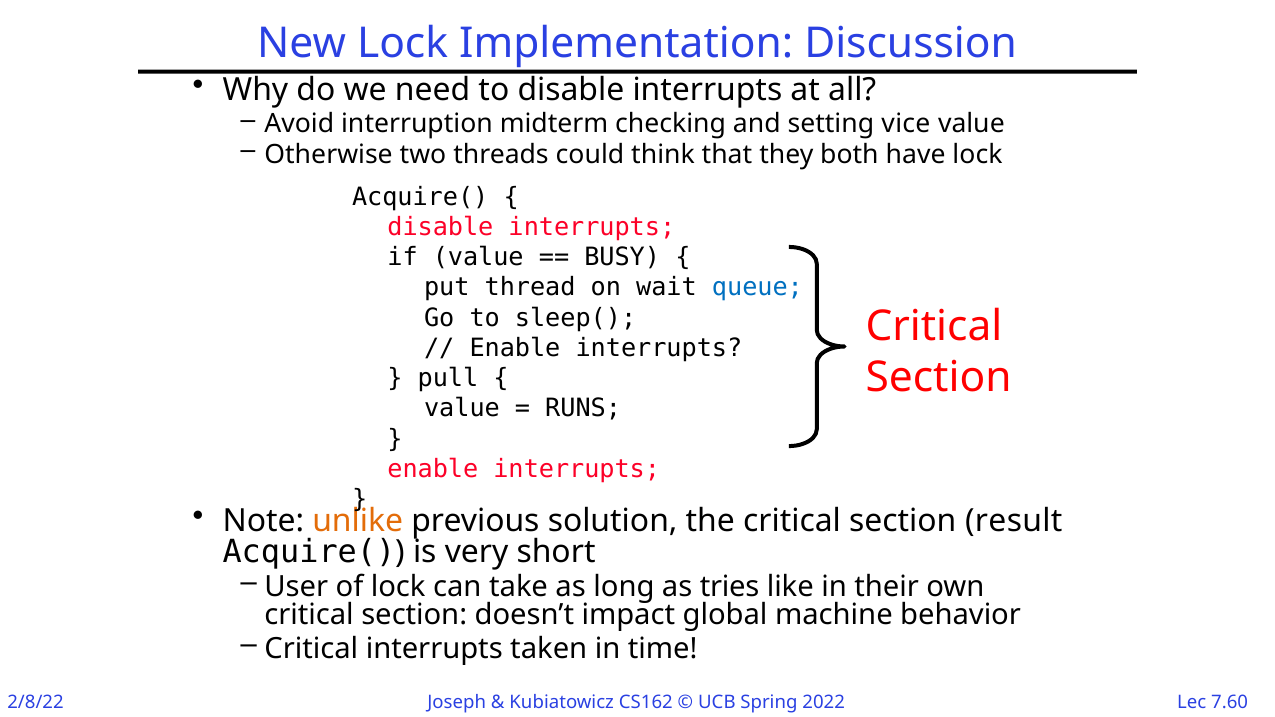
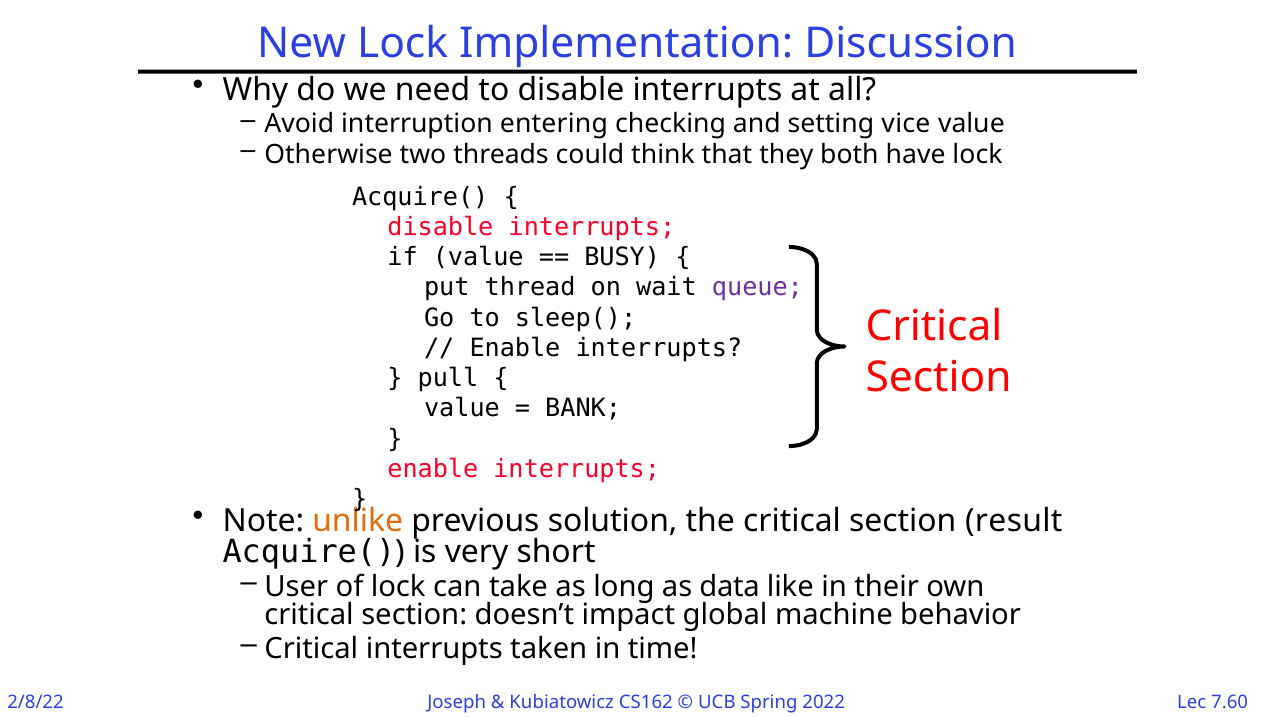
midterm: midterm -> entering (554, 124)
queue colour: blue -> purple (757, 288)
RUNS: RUNS -> BANK (583, 409)
tries: tries -> data (730, 587)
